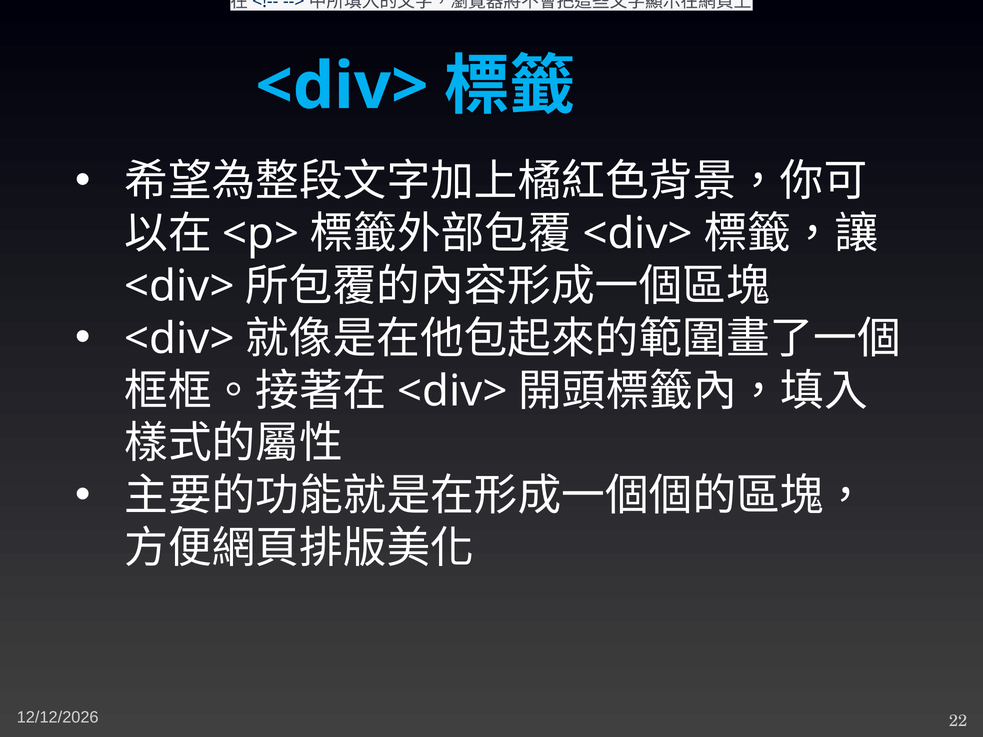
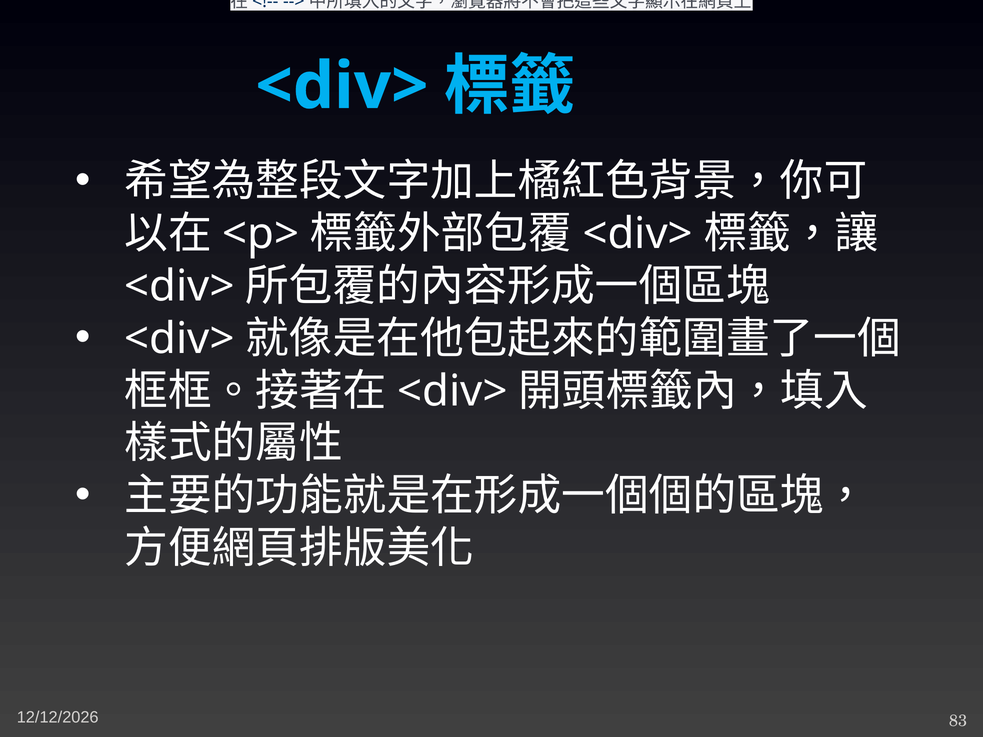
22: 22 -> 83 (958, 721)
